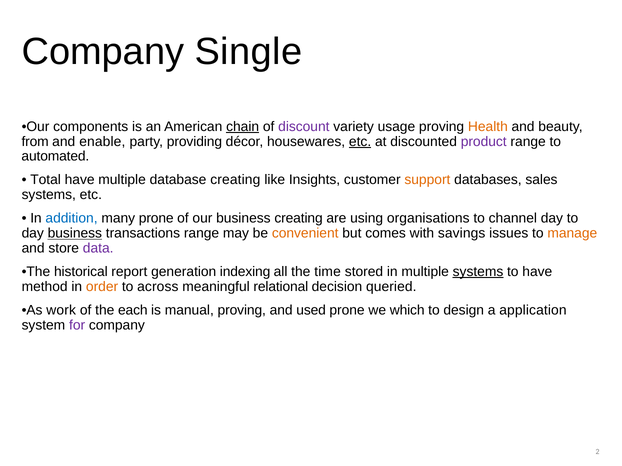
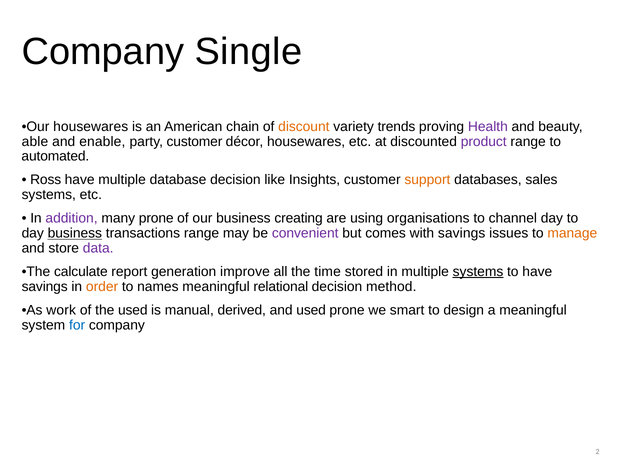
Our components: components -> housewares (91, 127)
chain underline: present -> none (243, 127)
discount colour: purple -> orange (304, 127)
usage: usage -> trends (396, 127)
Health colour: orange -> purple (488, 127)
from: from -> able (35, 142)
party providing: providing -> customer (194, 142)
etc underline: present -> none (360, 142)
Total: Total -> Ross (46, 180)
database creating: creating -> decision (235, 180)
addition colour: blue -> purple (72, 219)
convenient colour: orange -> purple (305, 234)
historical: historical -> calculate (81, 272)
indexing: indexing -> improve (245, 272)
method: method -> savings (45, 287)
across: across -> names (158, 287)
queried: queried -> method (391, 287)
the each: each -> used (133, 310)
manual proving: proving -> derived (242, 310)
which: which -> smart (407, 310)
a application: application -> meaningful (533, 310)
for colour: purple -> blue (77, 325)
